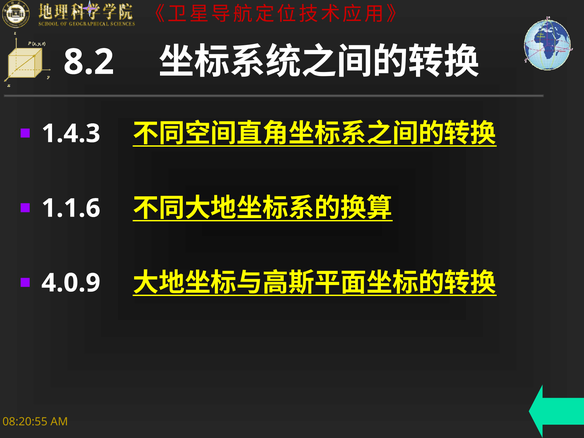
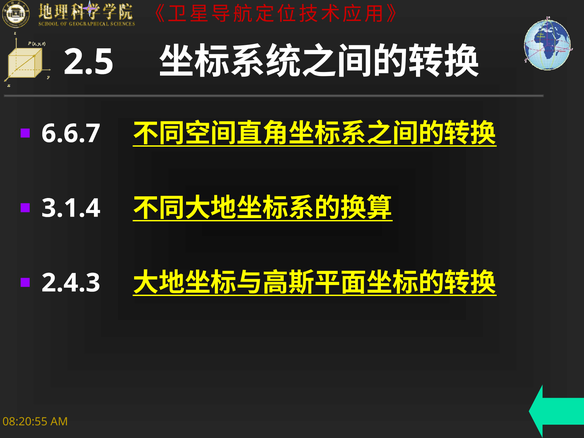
8.2: 8.2 -> 2.5 (89, 62)
1.4.3: 1.4.3 -> 6.6.7 (71, 134)
1.1.6: 1.1.6 -> 3.1.4 (71, 208)
4.0.9: 4.0.9 -> 2.4.3 (71, 283)
